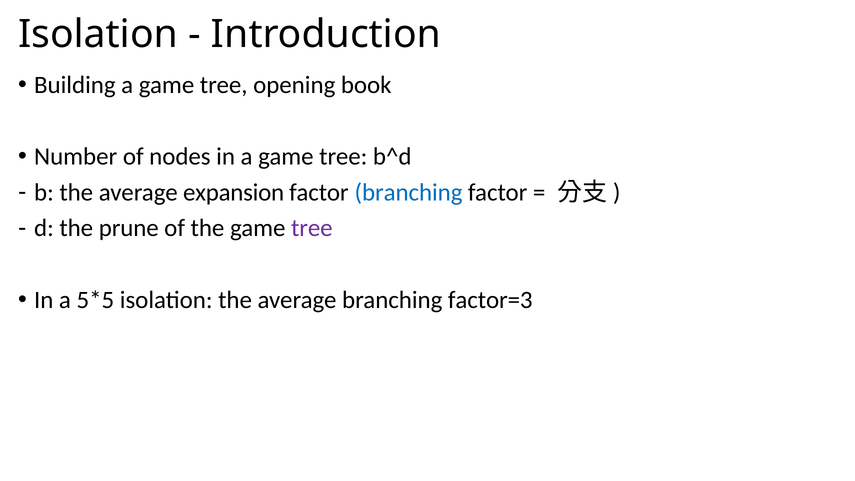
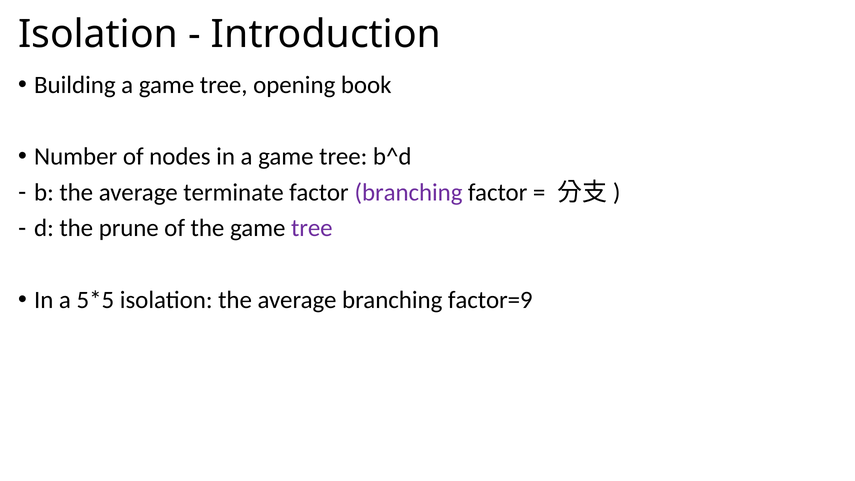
expansion: expansion -> terminate (234, 192)
branching colour: blue -> purple (408, 192)
factor=3: factor=3 -> factor=9 (490, 300)
